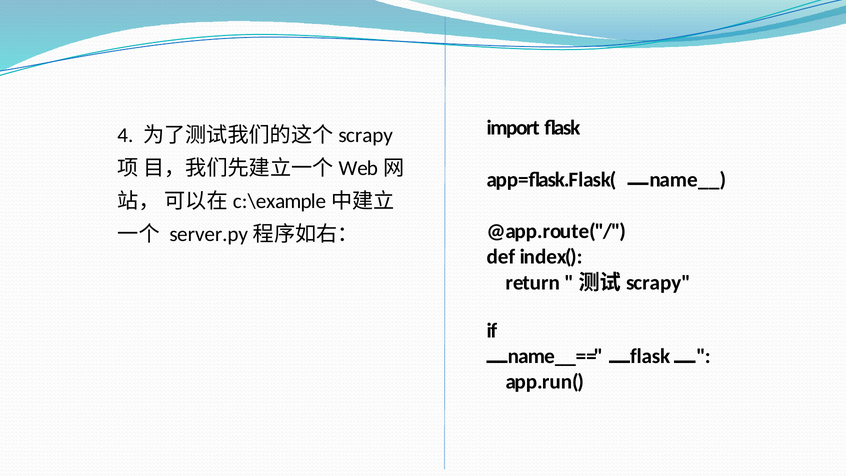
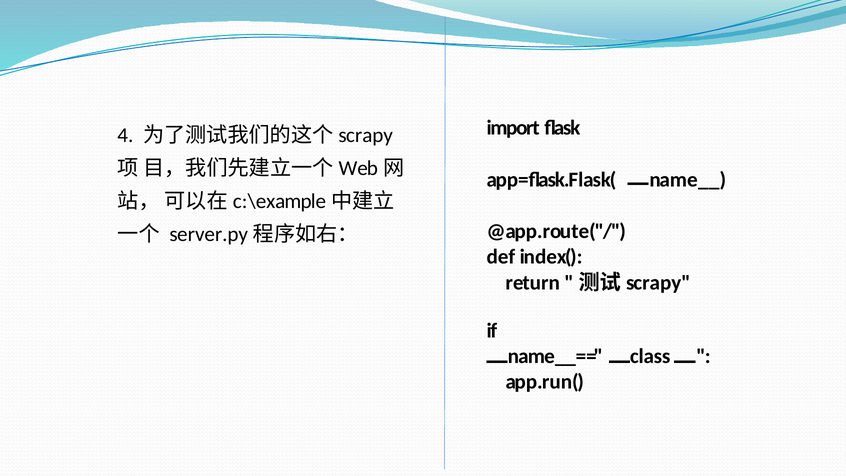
name__== flask: flask -> class (650, 356)
